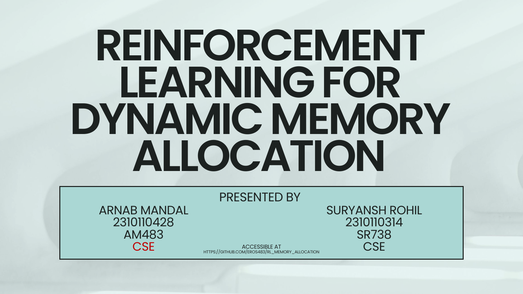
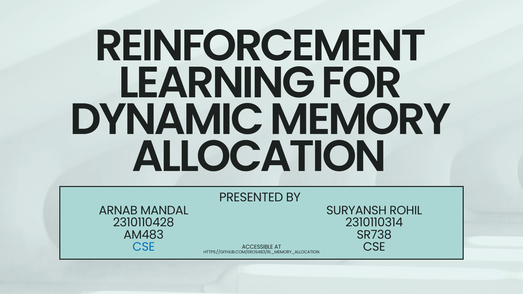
CSE colour: red -> blue (144, 247)
